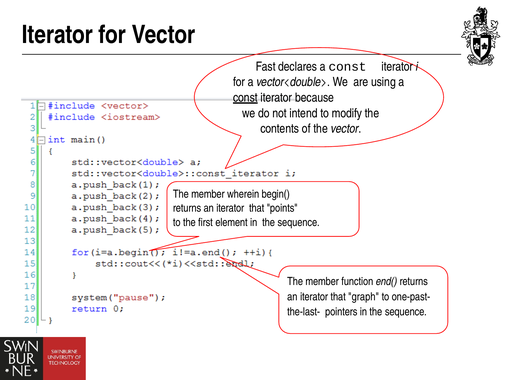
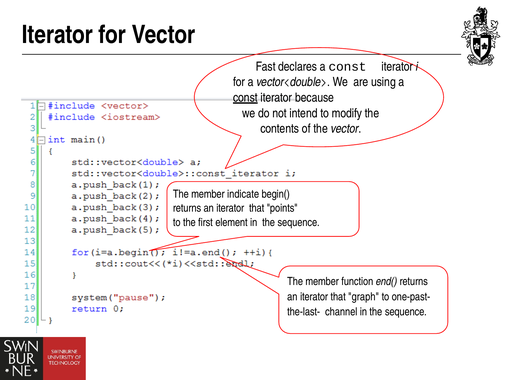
wherein: wherein -> indicate (243, 194)
pointers: pointers -> channel (341, 312)
